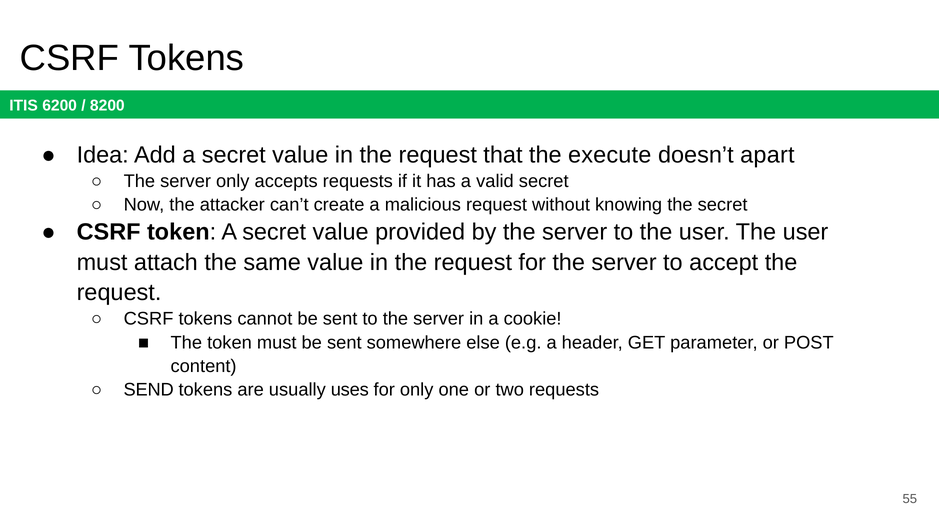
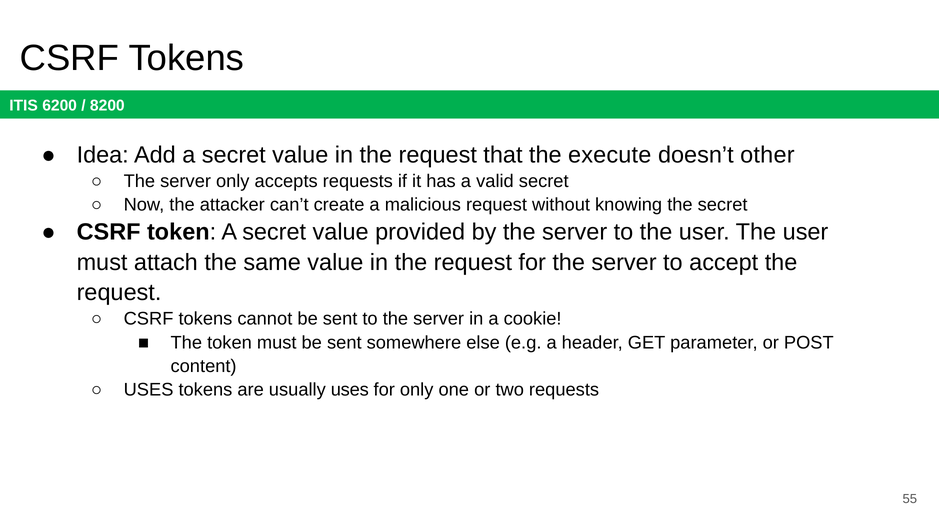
apart: apart -> other (767, 155)
SEND: SEND -> USES (149, 390)
